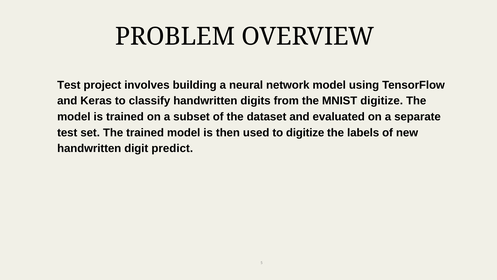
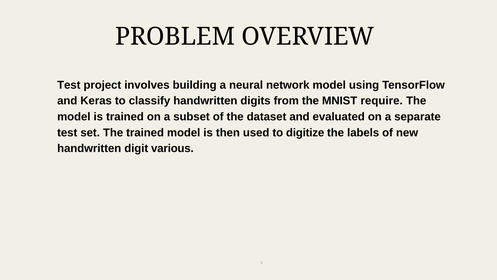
MNIST digitize: digitize -> require (382, 101)
predict: predict -> various (172, 148)
